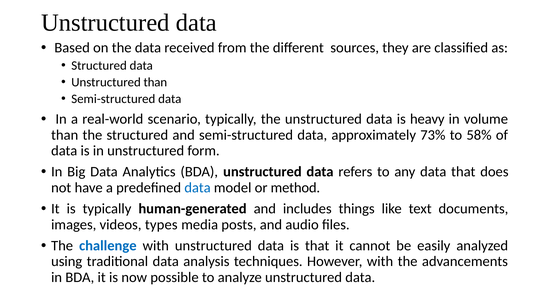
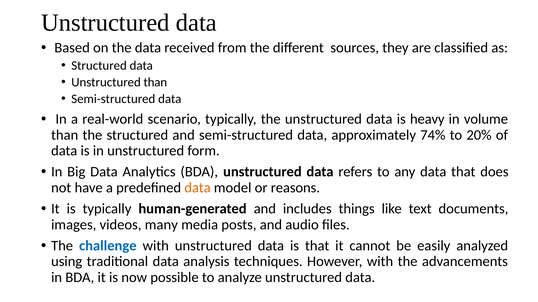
73%: 73% -> 74% (433, 135)
58%: 58% -> 20% (479, 135)
data colour: blue -> orange (198, 188)
method: method -> reasons (295, 188)
types: types -> many (161, 225)
